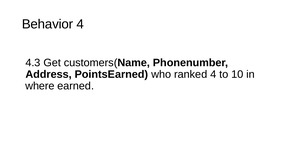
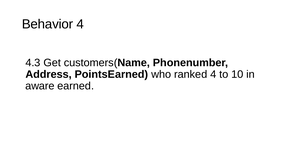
where: where -> aware (40, 86)
